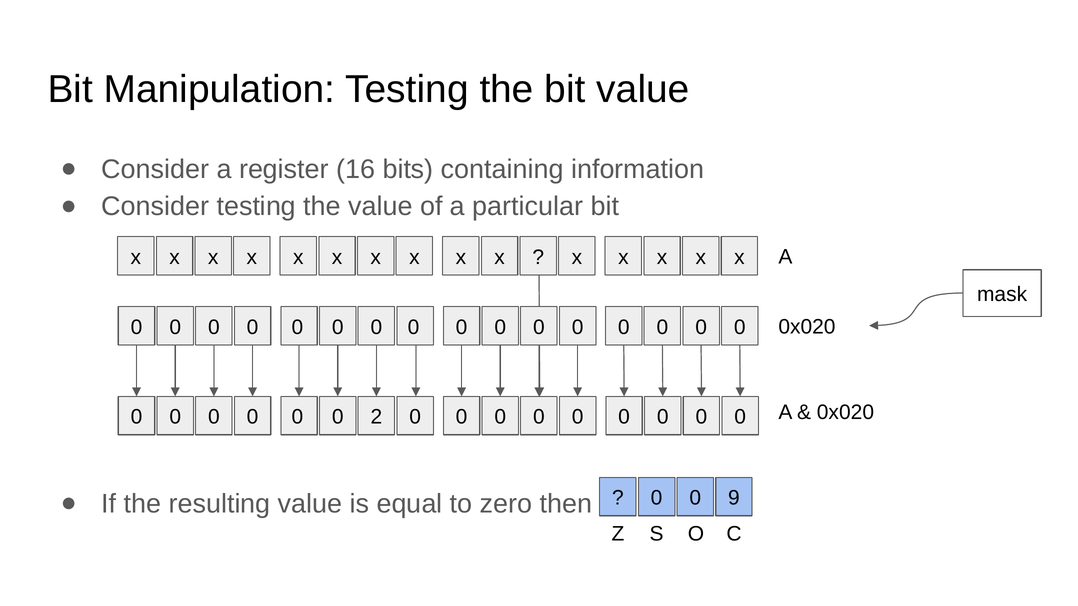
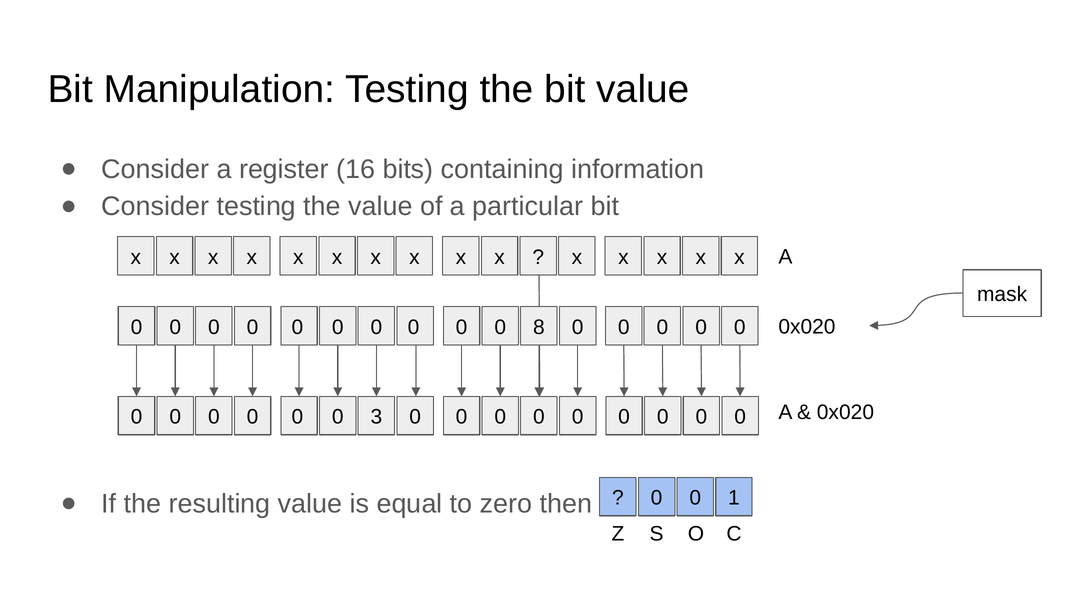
0: 0 -> 8 (539, 327)
2: 2 -> 3 (376, 417)
9: 9 -> 1 (734, 498)
